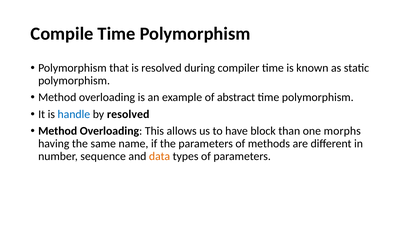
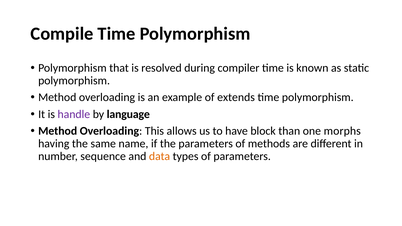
abstract: abstract -> extends (236, 97)
handle colour: blue -> purple (74, 114)
by resolved: resolved -> language (128, 114)
